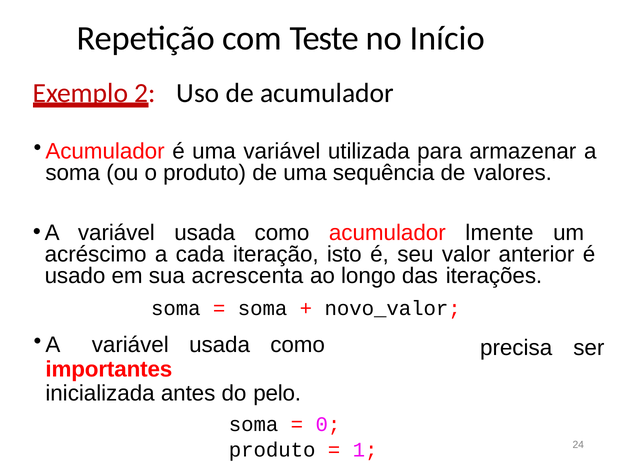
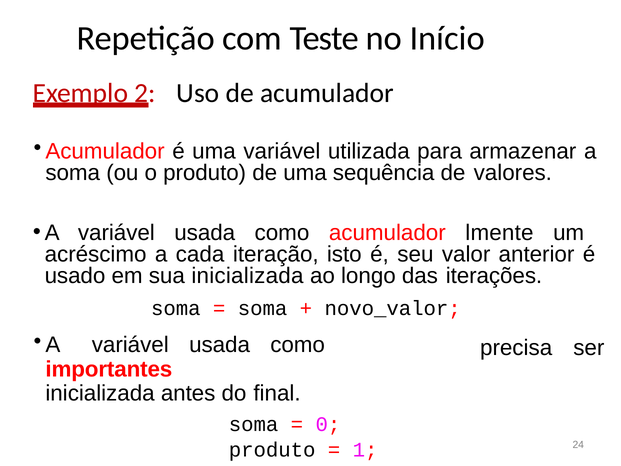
sua acrescenta: acrescenta -> inicializada (247, 276)
pelo: pelo -> final (277, 393)
